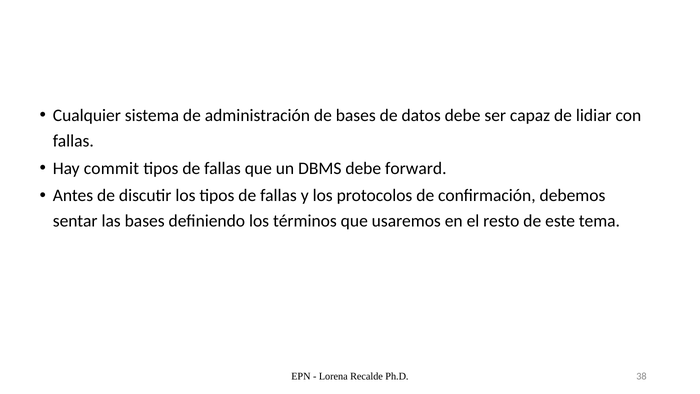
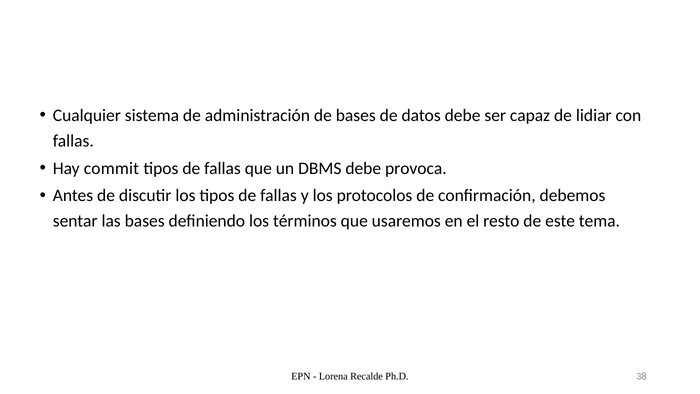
forward: forward -> provoca (416, 168)
